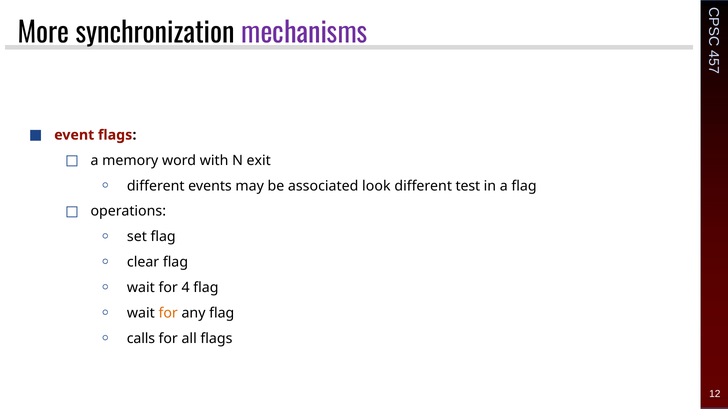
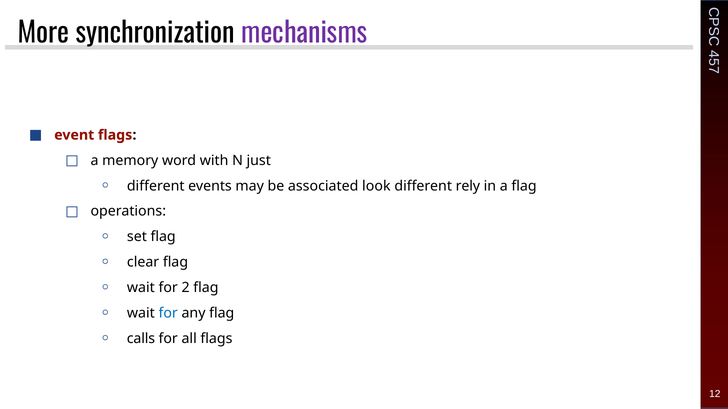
exit: exit -> just (259, 161)
test: test -> rely (468, 186)
for 4: 4 -> 2 (186, 288)
for colour: orange -> blue (168, 313)
